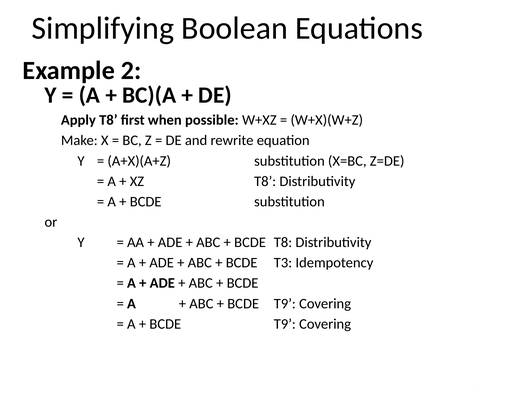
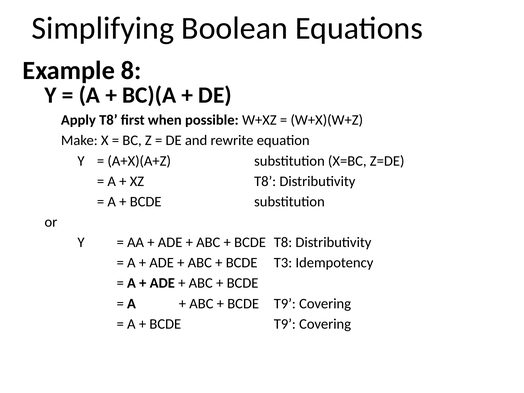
Example 2: 2 -> 8 (131, 70)
